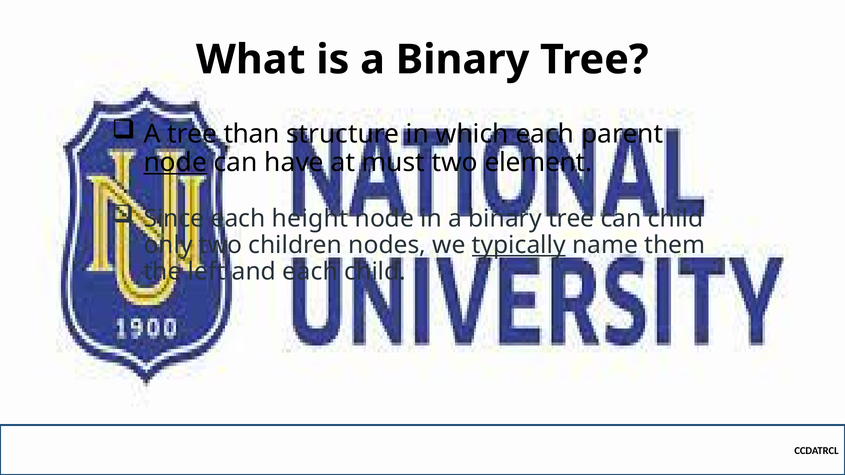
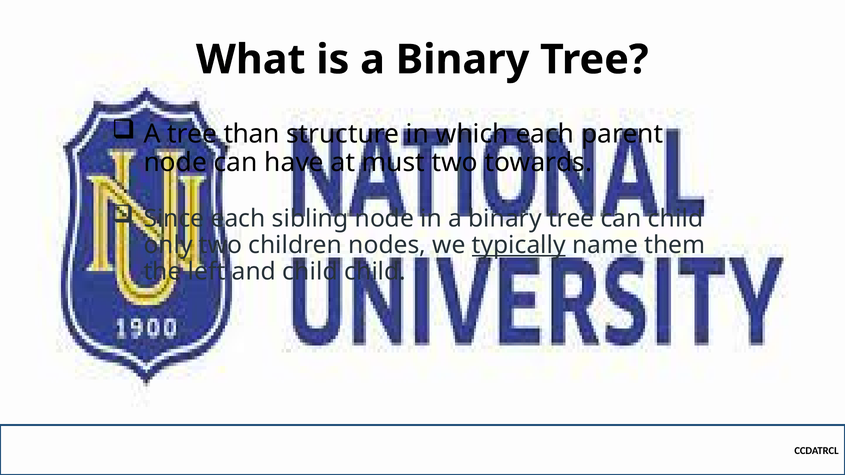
node underline: present -> none (175, 163)
element: element -> towards (538, 163)
height: height -> sibling (310, 219)
and each: each -> child (310, 272)
